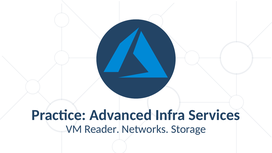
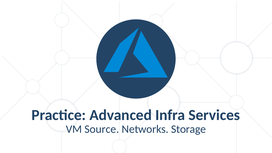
Reader: Reader -> Source (102, 129)
